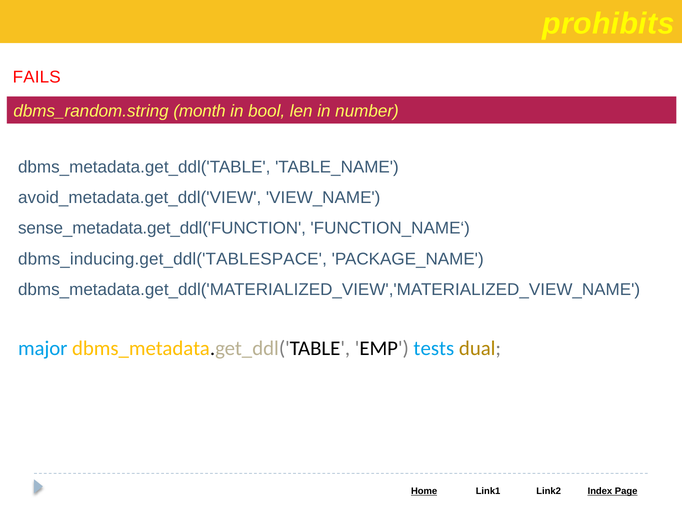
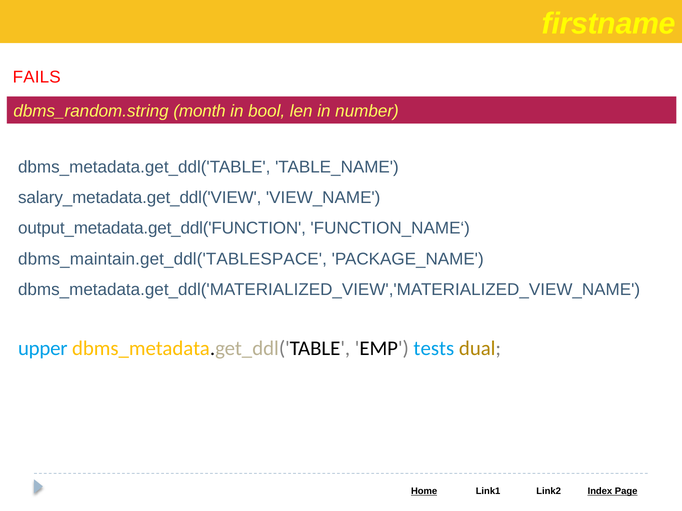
prohibits: prohibits -> firstname (609, 24)
avoid_metadata.get_ddl('VIEW: avoid_metadata.get_ddl('VIEW -> salary_metadata.get_ddl('VIEW (140, 198)
sense_metadata.get_ddl('FUNCTION: sense_metadata.get_ddl('FUNCTION -> output_metadata.get_ddl('FUNCTION (162, 228)
dbms_inducing.get_ddl('TABLESPACE: dbms_inducing.get_ddl('TABLESPACE -> dbms_maintain.get_ddl('TABLESPACE (172, 259)
major: major -> upper (43, 349)
